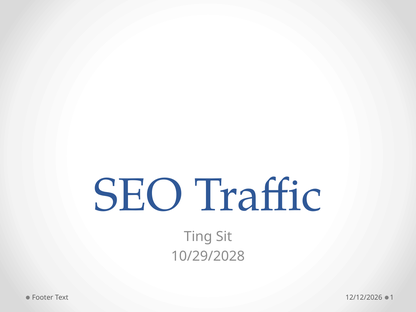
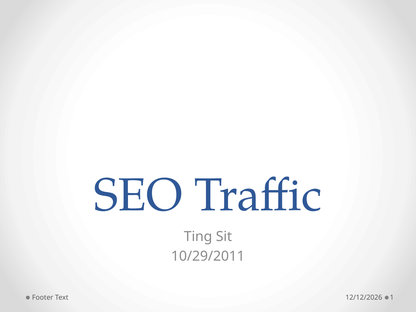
10/29/2028: 10/29/2028 -> 10/29/2011 (208, 256)
